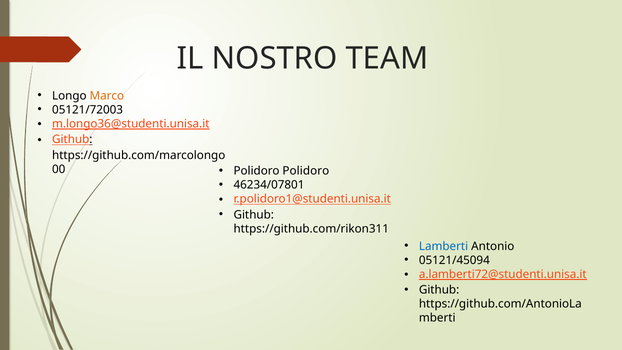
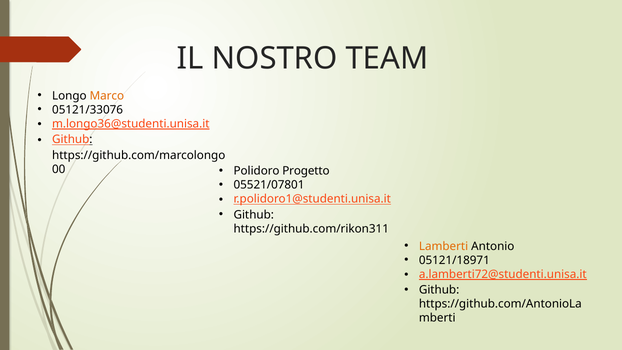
05121/72003: 05121/72003 -> 05121/33076 (88, 110)
Polidoro Polidoro: Polidoro -> Progetto (306, 171)
46234/07801: 46234/07801 -> 05521/07801 (269, 185)
Lamberti colour: blue -> orange (444, 246)
05121/45094: 05121/45094 -> 05121/18971 (454, 260)
